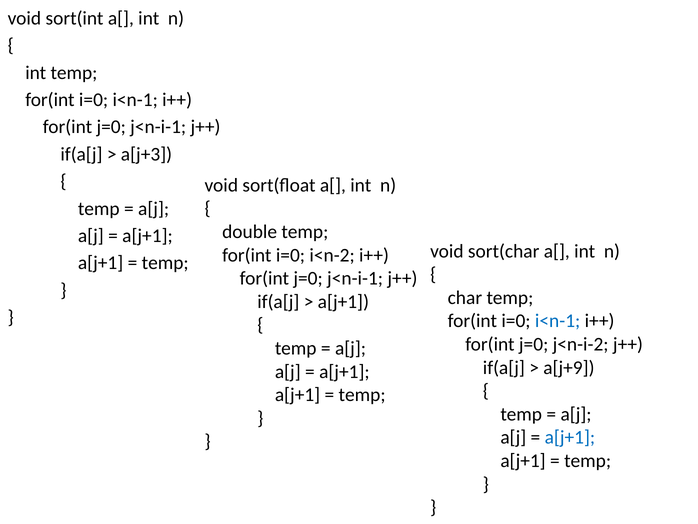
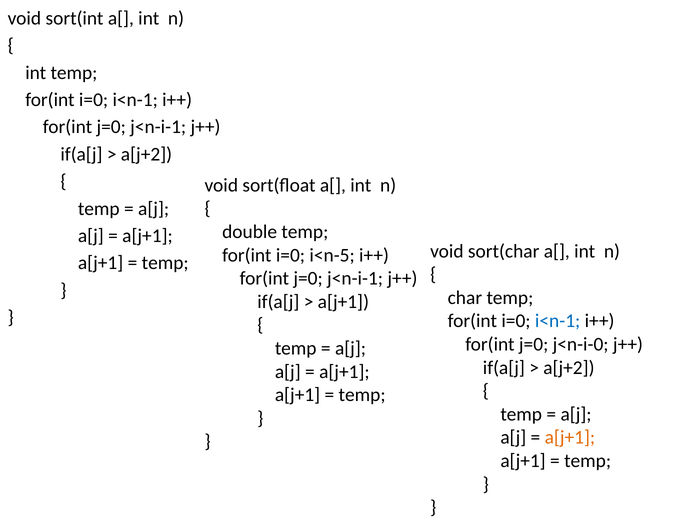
a[j+3: a[j+3 -> a[j+2 (146, 154)
i<n-2: i<n-2 -> i<n-5 (332, 255)
j<n-i-2: j<n-i-2 -> j<n-i-0 (581, 344)
a[j+9: a[j+9 -> a[j+2 (569, 367)
a[j+1 colour: blue -> orange (570, 437)
